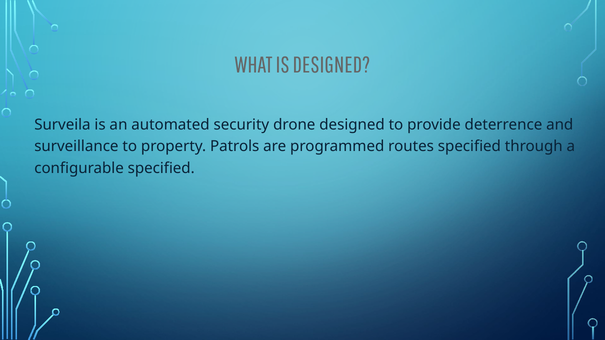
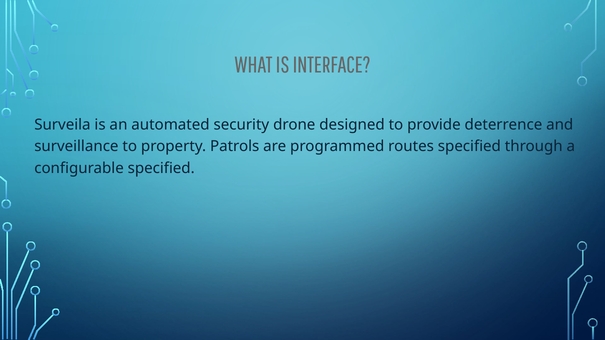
IS DESIGNED: DESIGNED -> INTERFACE (332, 65)
